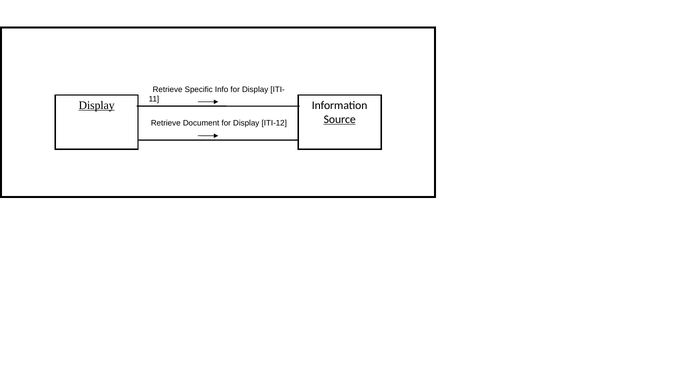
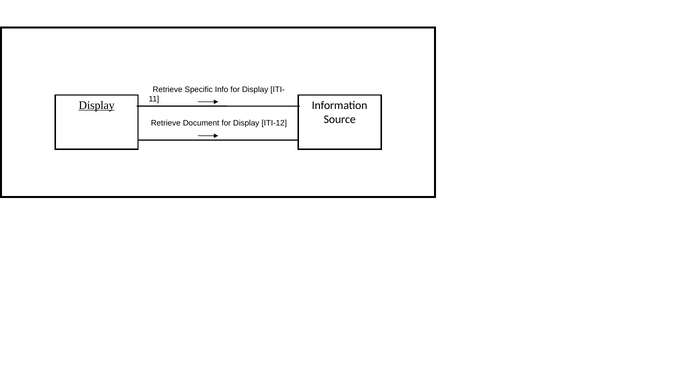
Source underline: present -> none (340, 119)
